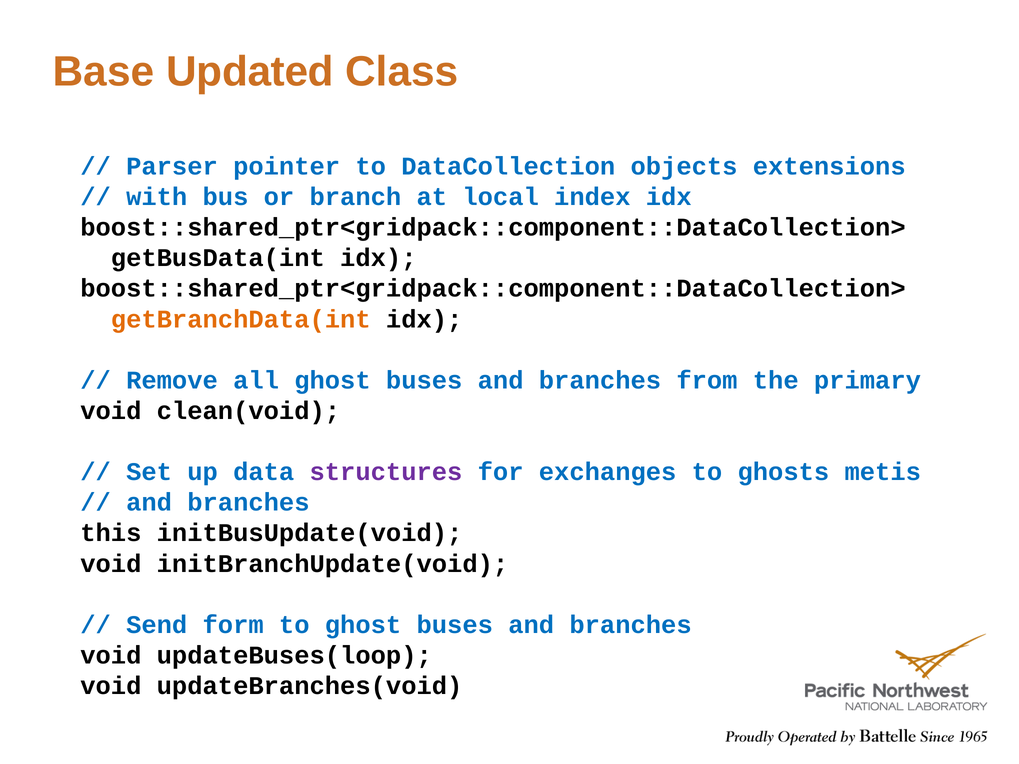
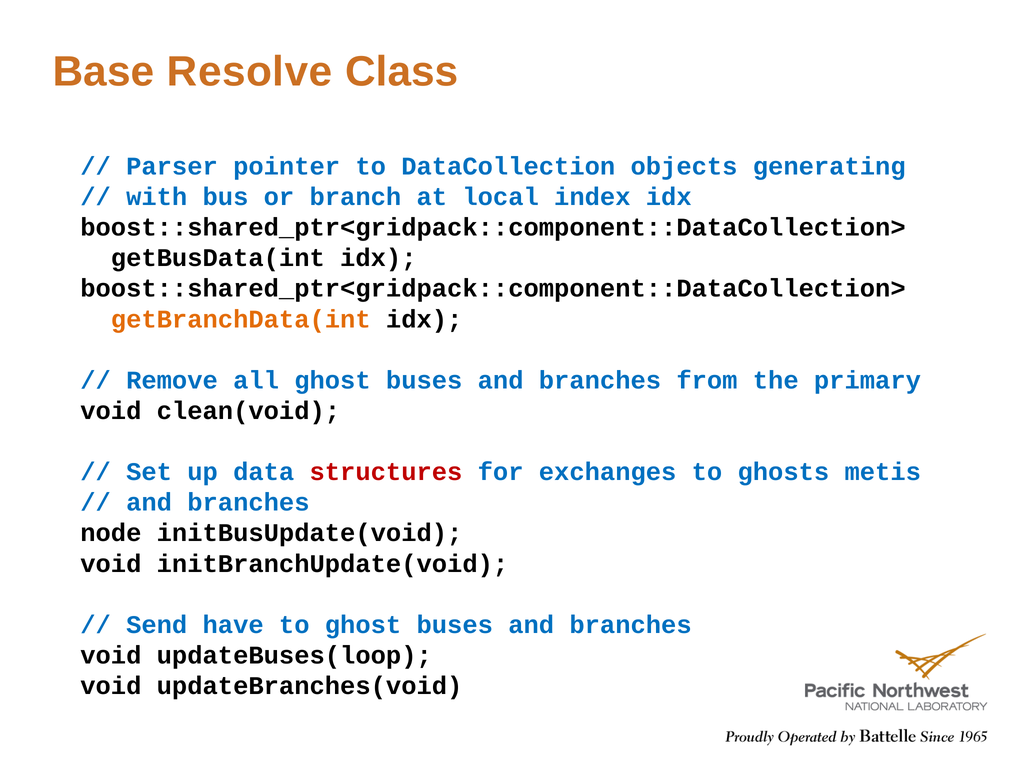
Updated: Updated -> Resolve (250, 72)
extensions: extensions -> generating (829, 166)
structures colour: purple -> red (386, 472)
this: this -> node (111, 533)
form: form -> have (233, 625)
